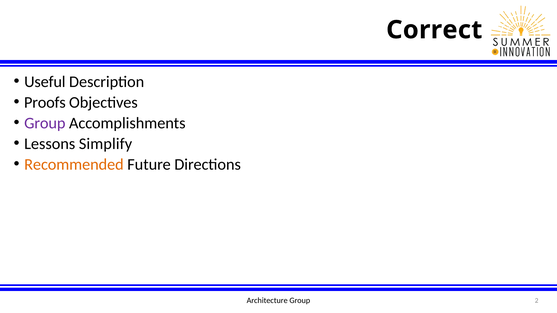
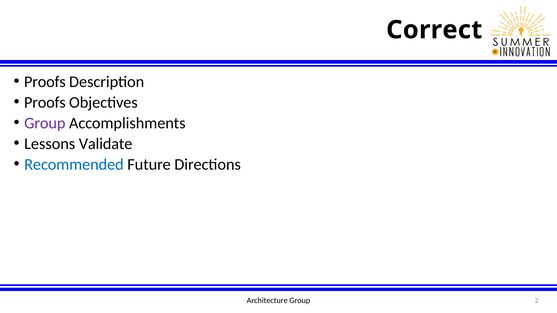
Useful: Useful -> Proofs (45, 82)
Simplify: Simplify -> Validate (106, 144)
Recommended colour: orange -> blue (74, 165)
